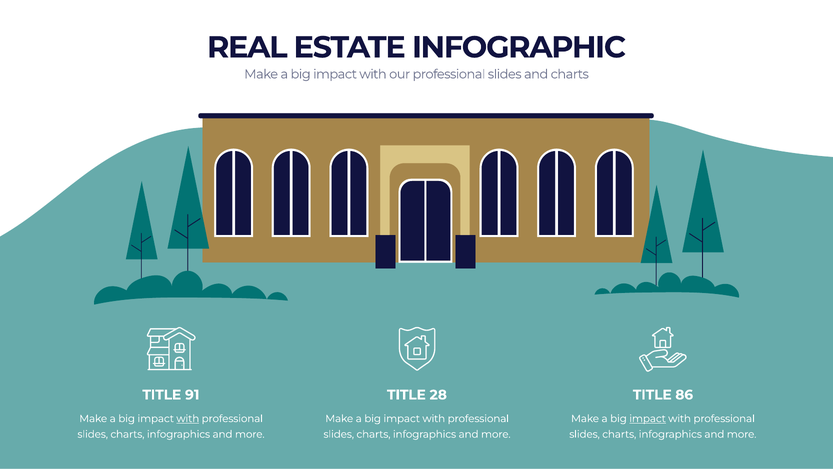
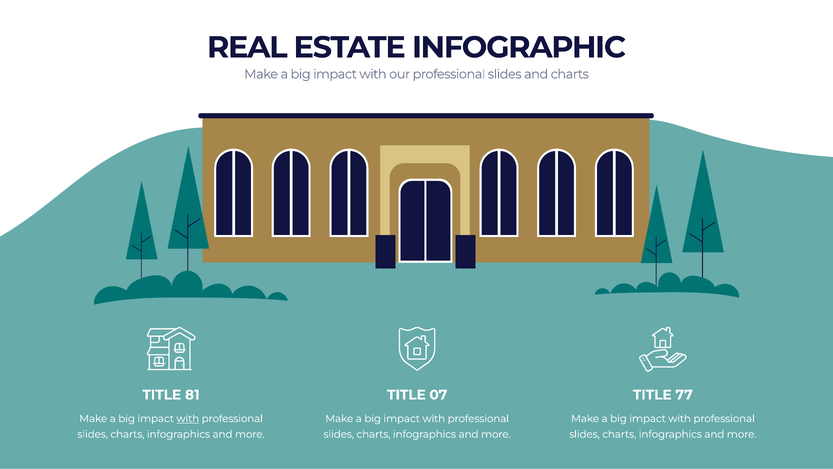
91: 91 -> 81 (192, 395)
28: 28 -> 07 (438, 395)
86: 86 -> 77 (684, 395)
impact underline: present -> none (648, 418)
